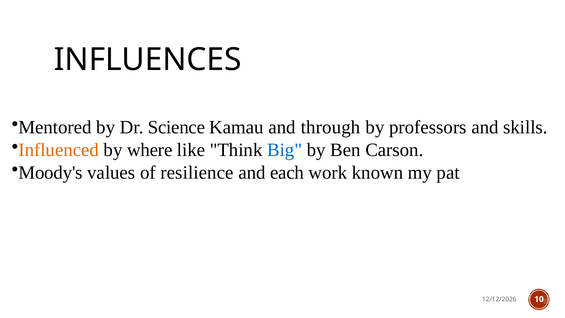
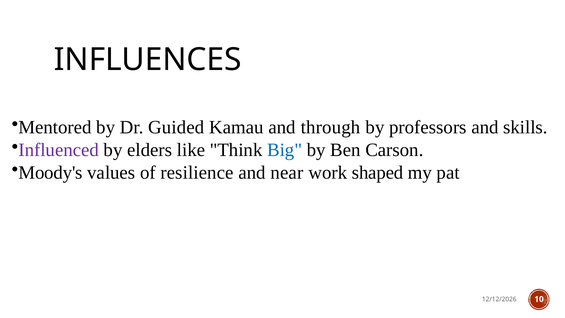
Science: Science -> Guided (176, 127)
Influenced colour: orange -> purple (59, 150)
where: where -> elders (150, 150)
each: each -> near (287, 172)
known: known -> shaped (378, 172)
